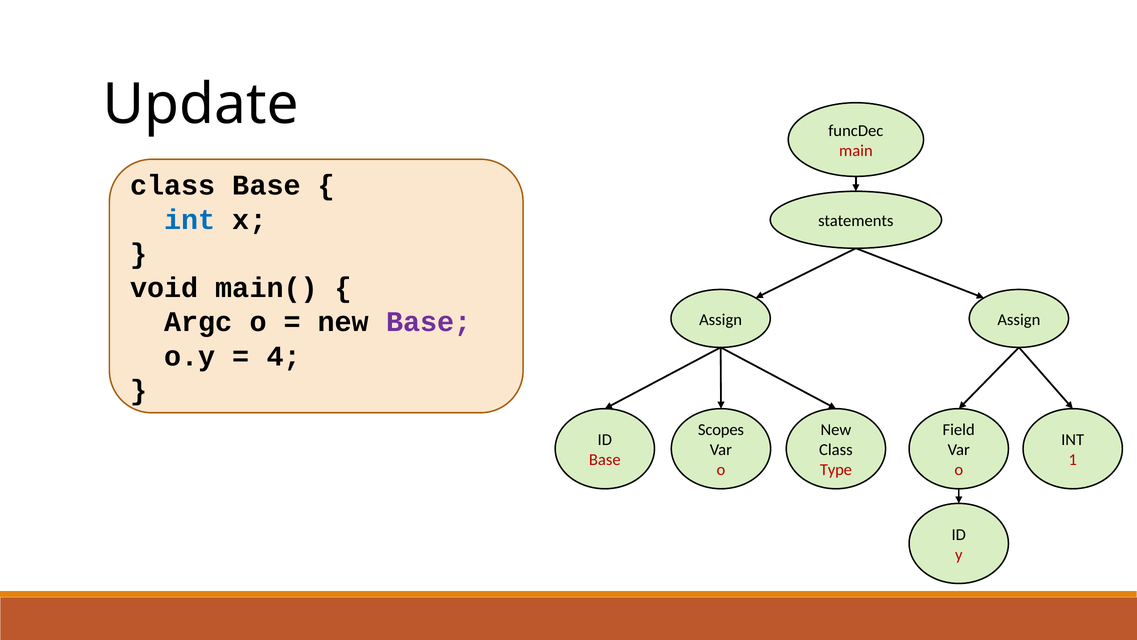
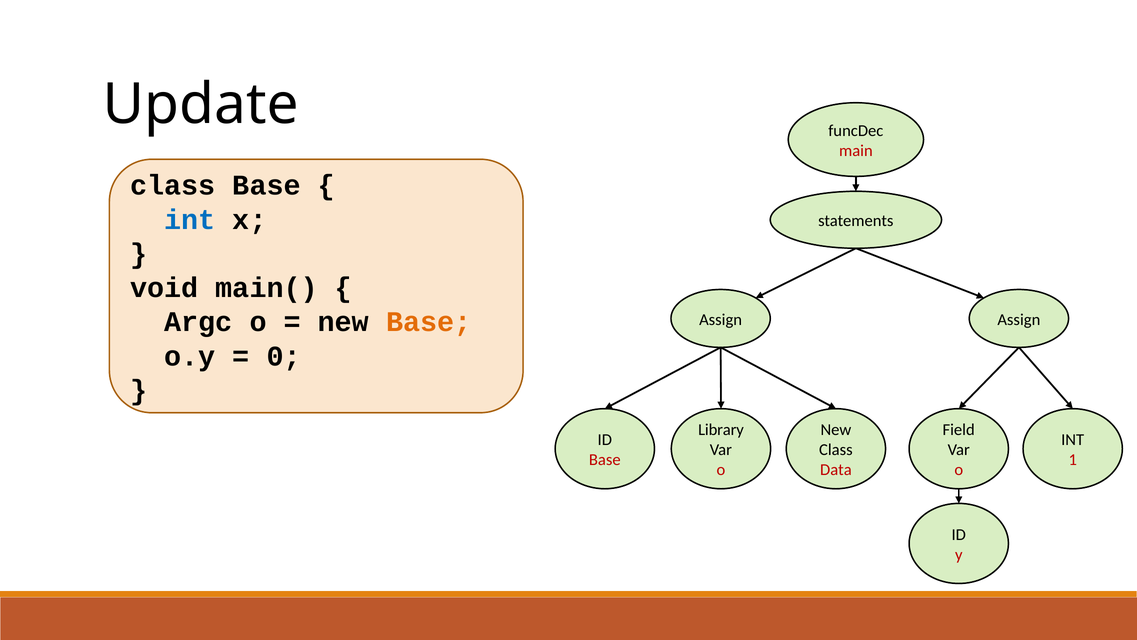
Base colour: purple -> orange (429, 322)
4: 4 -> 0 (284, 356)
Scopes: Scopes -> Library (721, 430)
Type: Type -> Data (836, 469)
